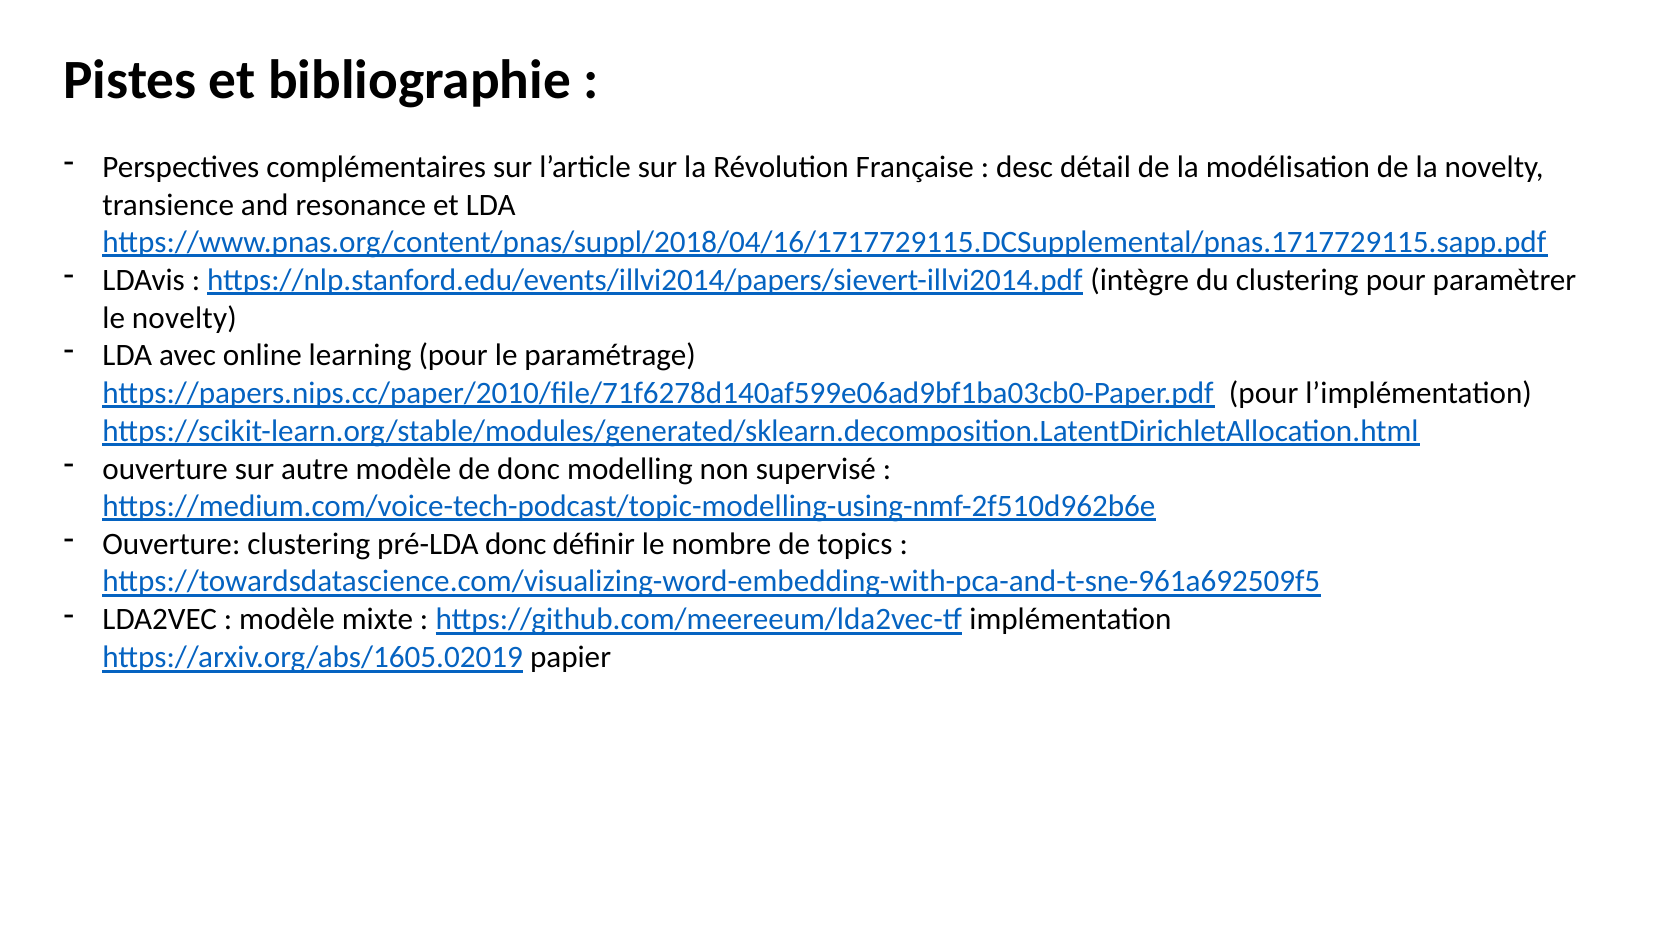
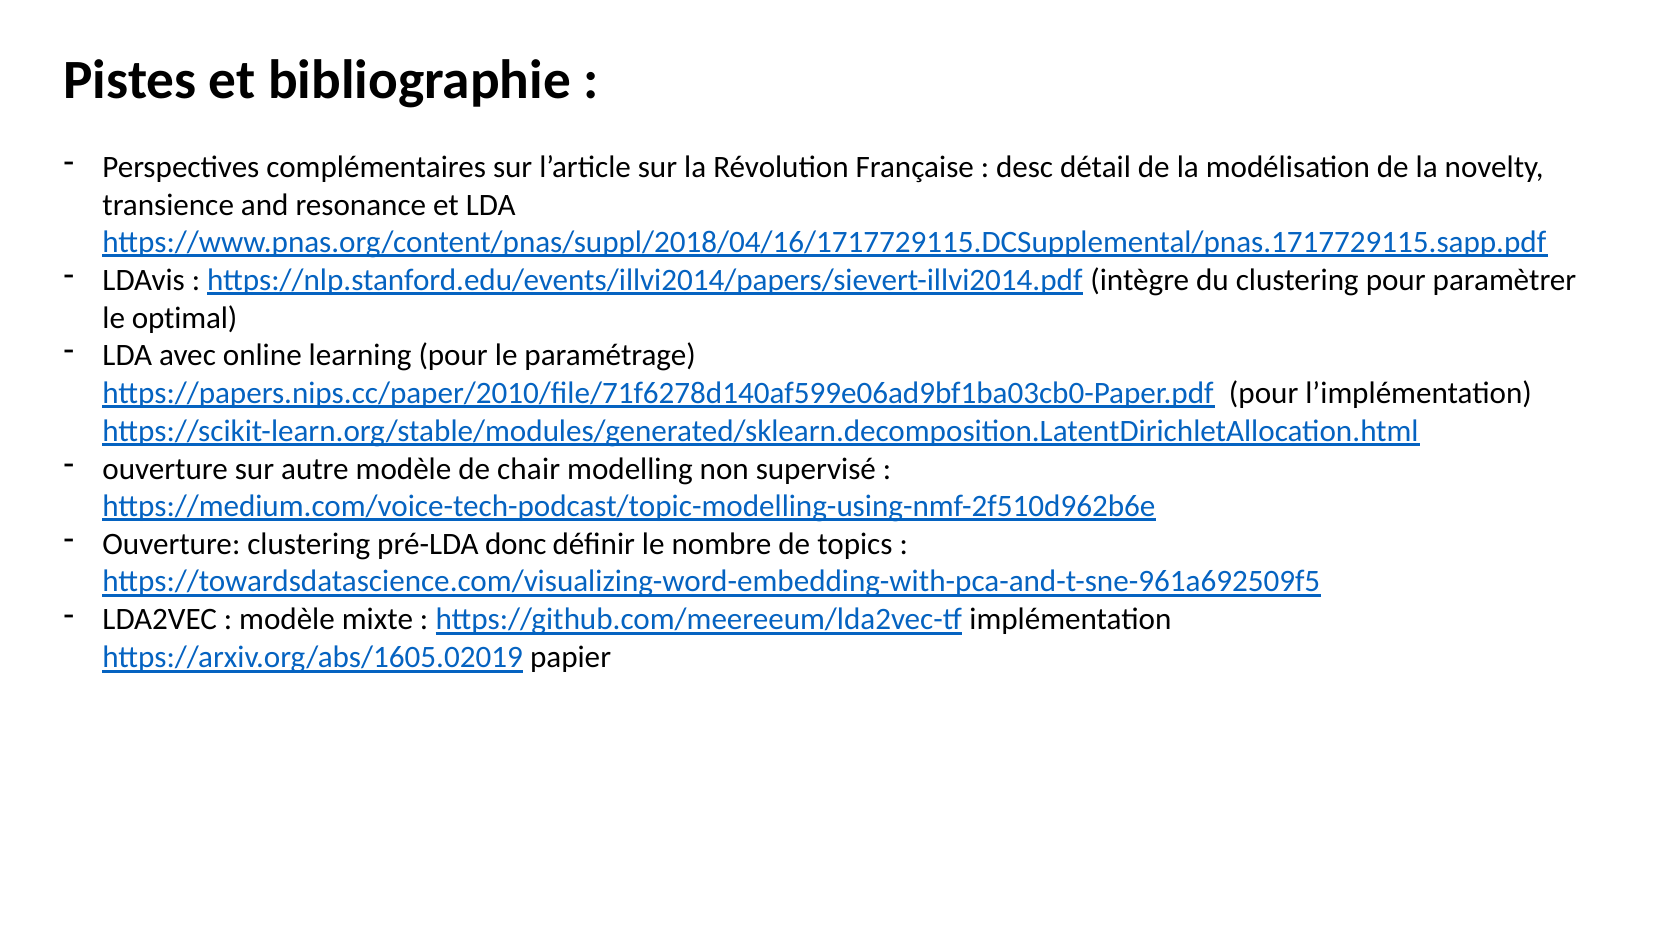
le novelty: novelty -> optimal (185, 318)
de donc: donc -> chair (529, 469)
